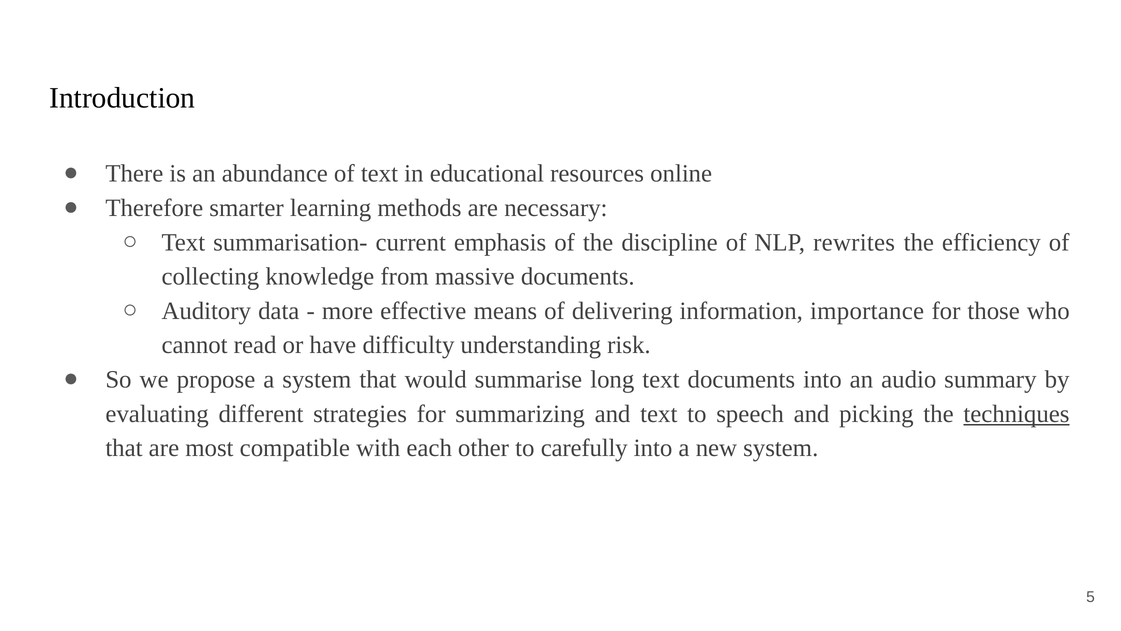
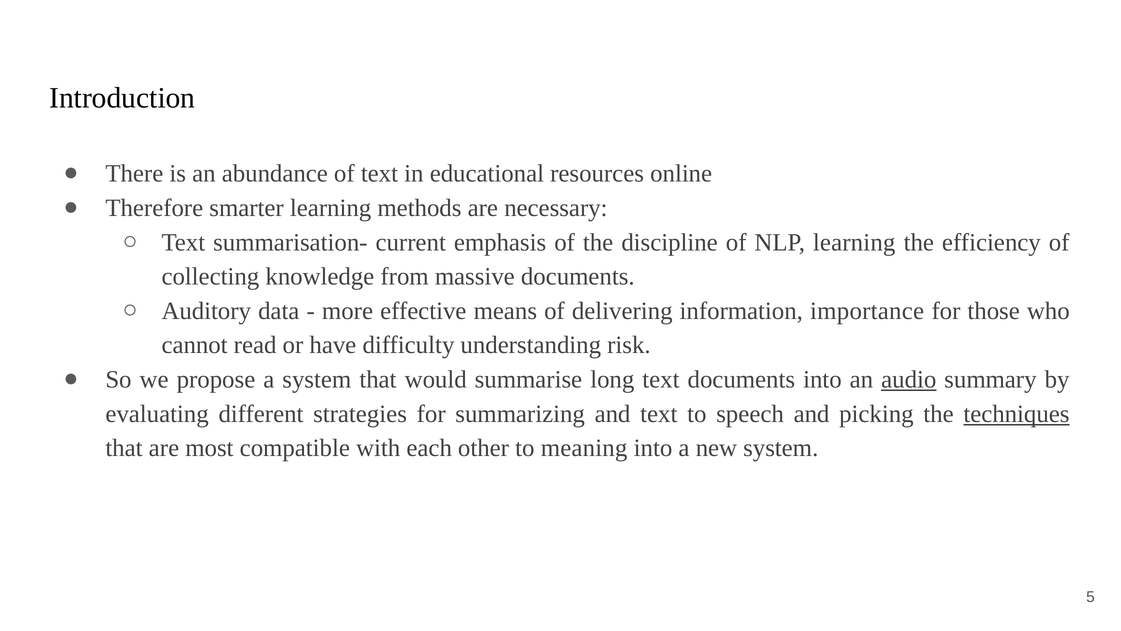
NLP rewrites: rewrites -> learning (854, 242)
audio underline: none -> present (909, 379)
carefully: carefully -> meaning (584, 448)
